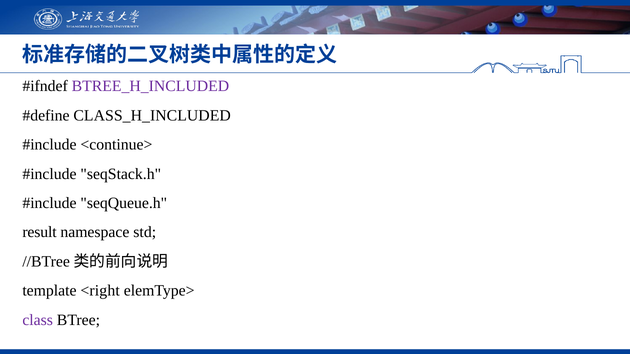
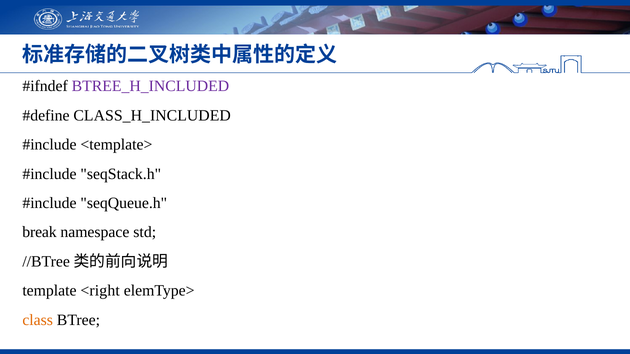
<continue>: <continue> -> <template> (116, 145)
result: result -> break (40, 233)
class colour: purple -> orange (38, 320)
